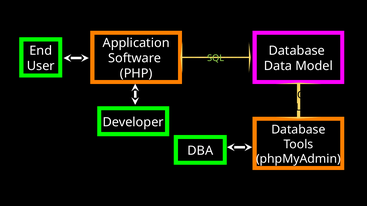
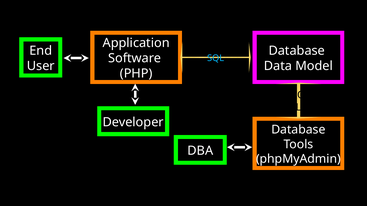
SQL colour: light green -> light blue (216, 58)
